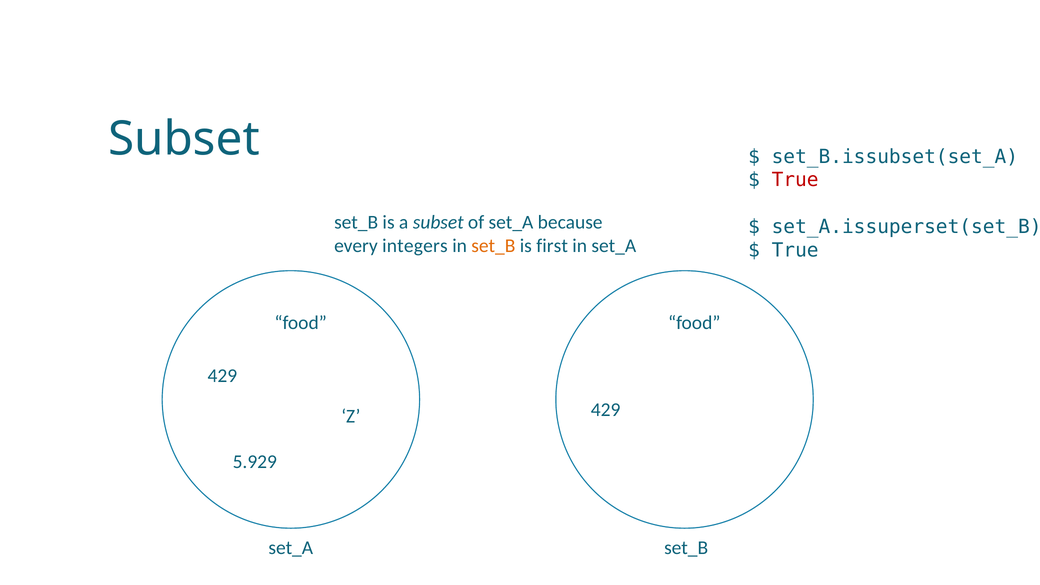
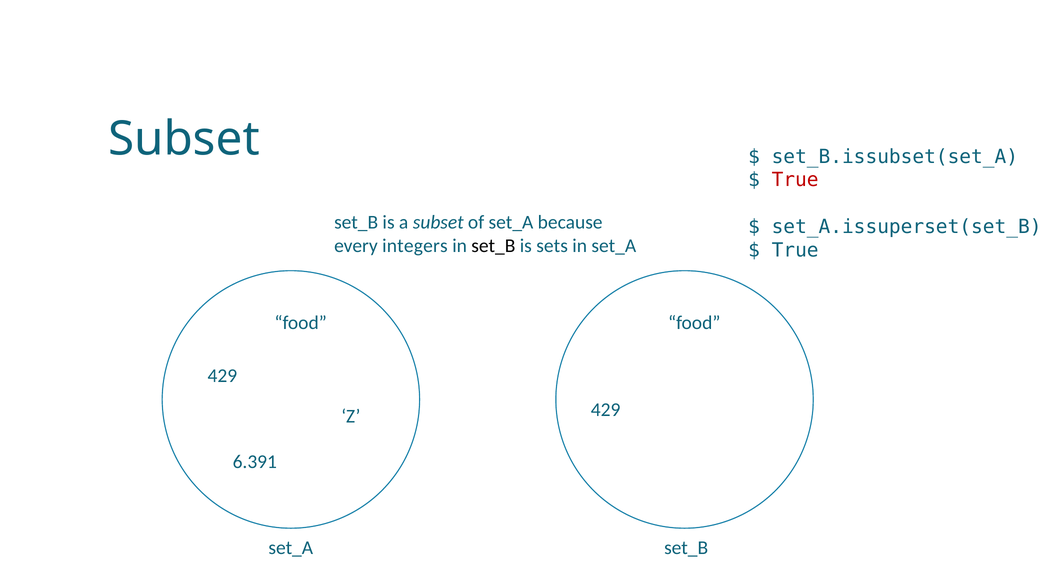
set_B colour: orange -> black (493, 246)
first: first -> sets (552, 246)
5.929: 5.929 -> 6.391 (255, 462)
